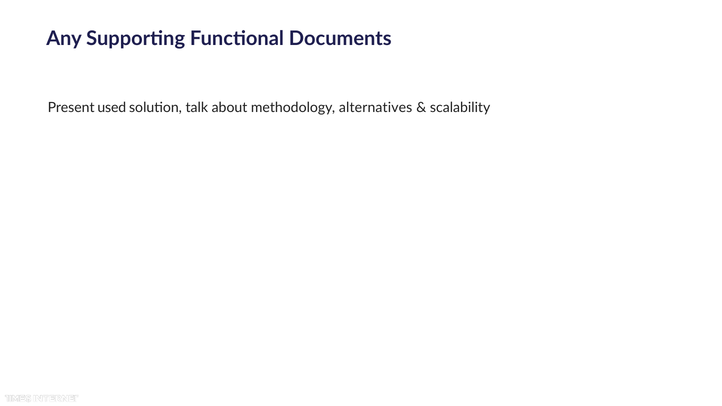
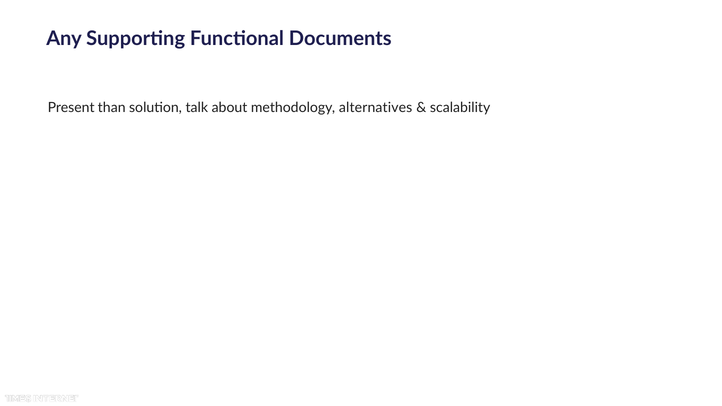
used: used -> than (112, 108)
